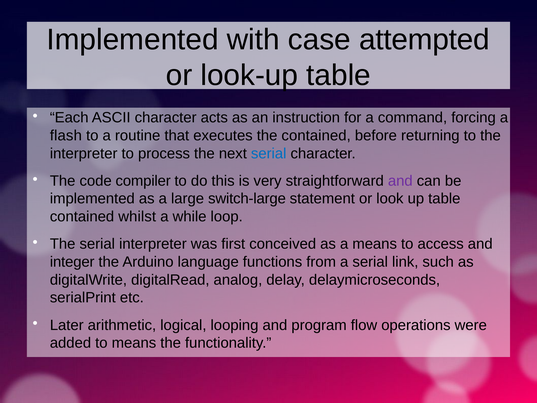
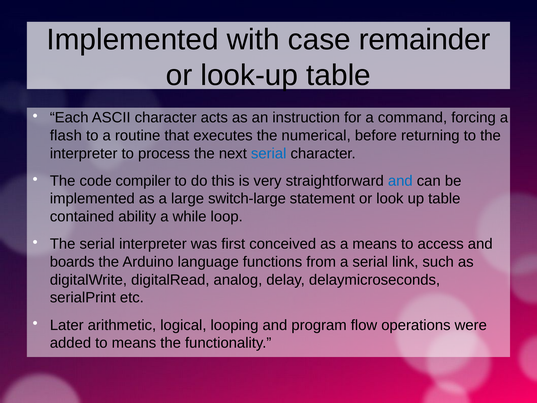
attempted: attempted -> remainder (425, 40)
the contained: contained -> numerical (316, 135)
and colour: purple -> blue (400, 181)
whilst: whilst -> ability (137, 216)
integer: integer -> boards (72, 262)
